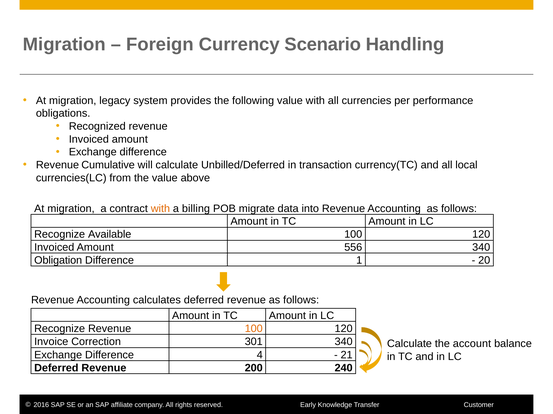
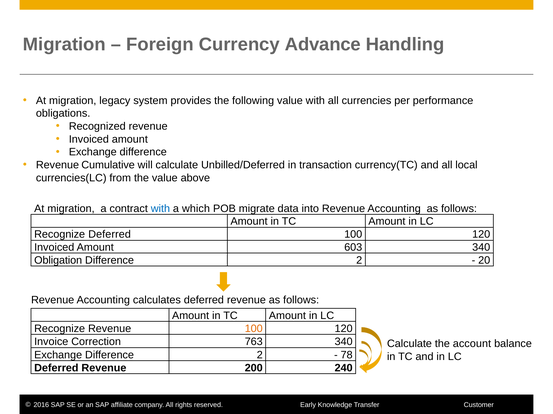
Scenario: Scenario -> Advance (323, 44)
with colour: orange -> blue (160, 209)
billing: billing -> which (196, 209)
Recognize Available: Available -> Deferred (110, 235)
556: 556 -> 603 (353, 248)
1: 1 -> 2 (359, 261)
301: 301 -> 763 (254, 342)
Exchange Difference 4: 4 -> 2 (260, 355)
21: 21 -> 78 (347, 355)
